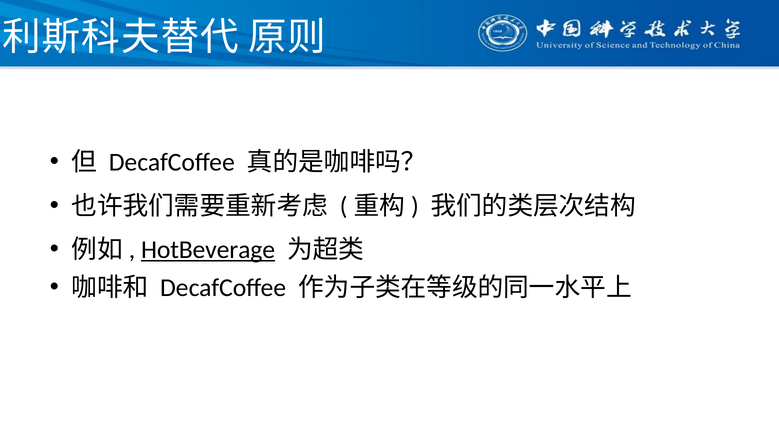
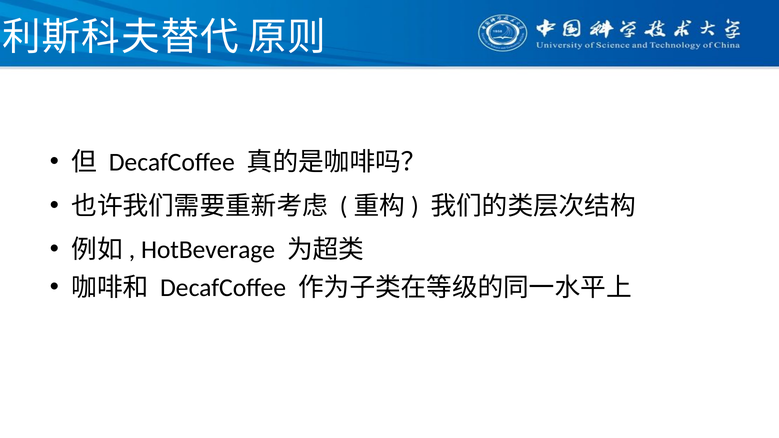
HotBeverage underline: present -> none (208, 250)
